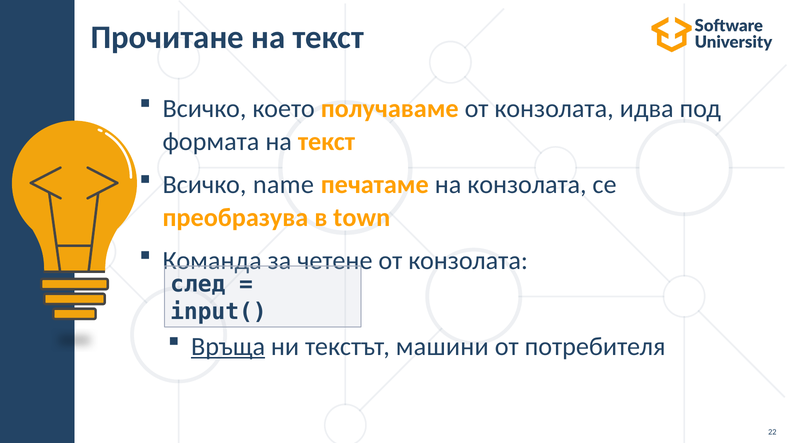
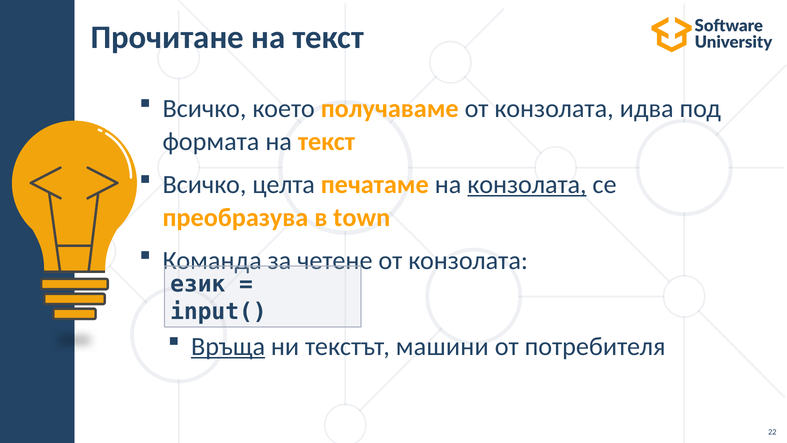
name: name -> целта (284, 184)
конзолата underline: none -> present (527, 184)
след: след -> език (198, 284)
